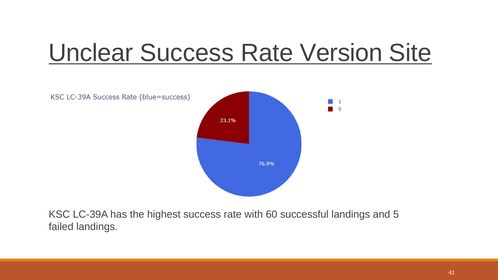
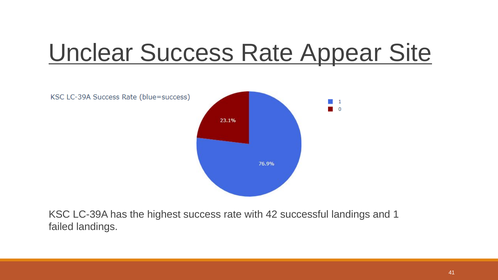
Version: Version -> Appear (341, 53)
60: 60 -> 42 (272, 214)
5: 5 -> 1 (396, 214)
